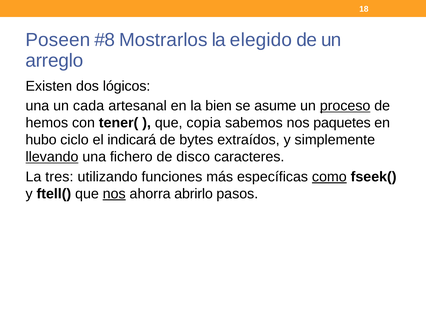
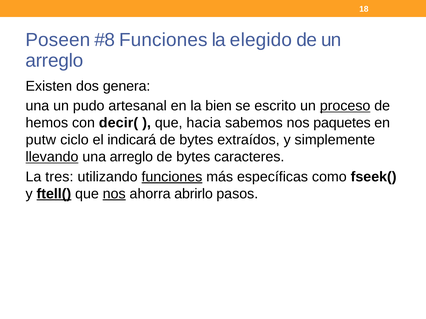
Mostrarlos: Mostrarlos -> Funciones (163, 40)
lógicos: lógicos -> genera (127, 86)
cada: cada -> pudo (89, 106)
asume: asume -> escrito (275, 106)
tener(: tener( -> decir( (119, 123)
copia: copia -> hacia (204, 123)
hubo: hubo -> putw (41, 140)
una fichero: fichero -> arreglo (131, 157)
disco: disco -> bytes (193, 157)
funciones underline: none -> present (172, 177)
como underline: present -> none (329, 177)
ftell( underline: none -> present (54, 194)
